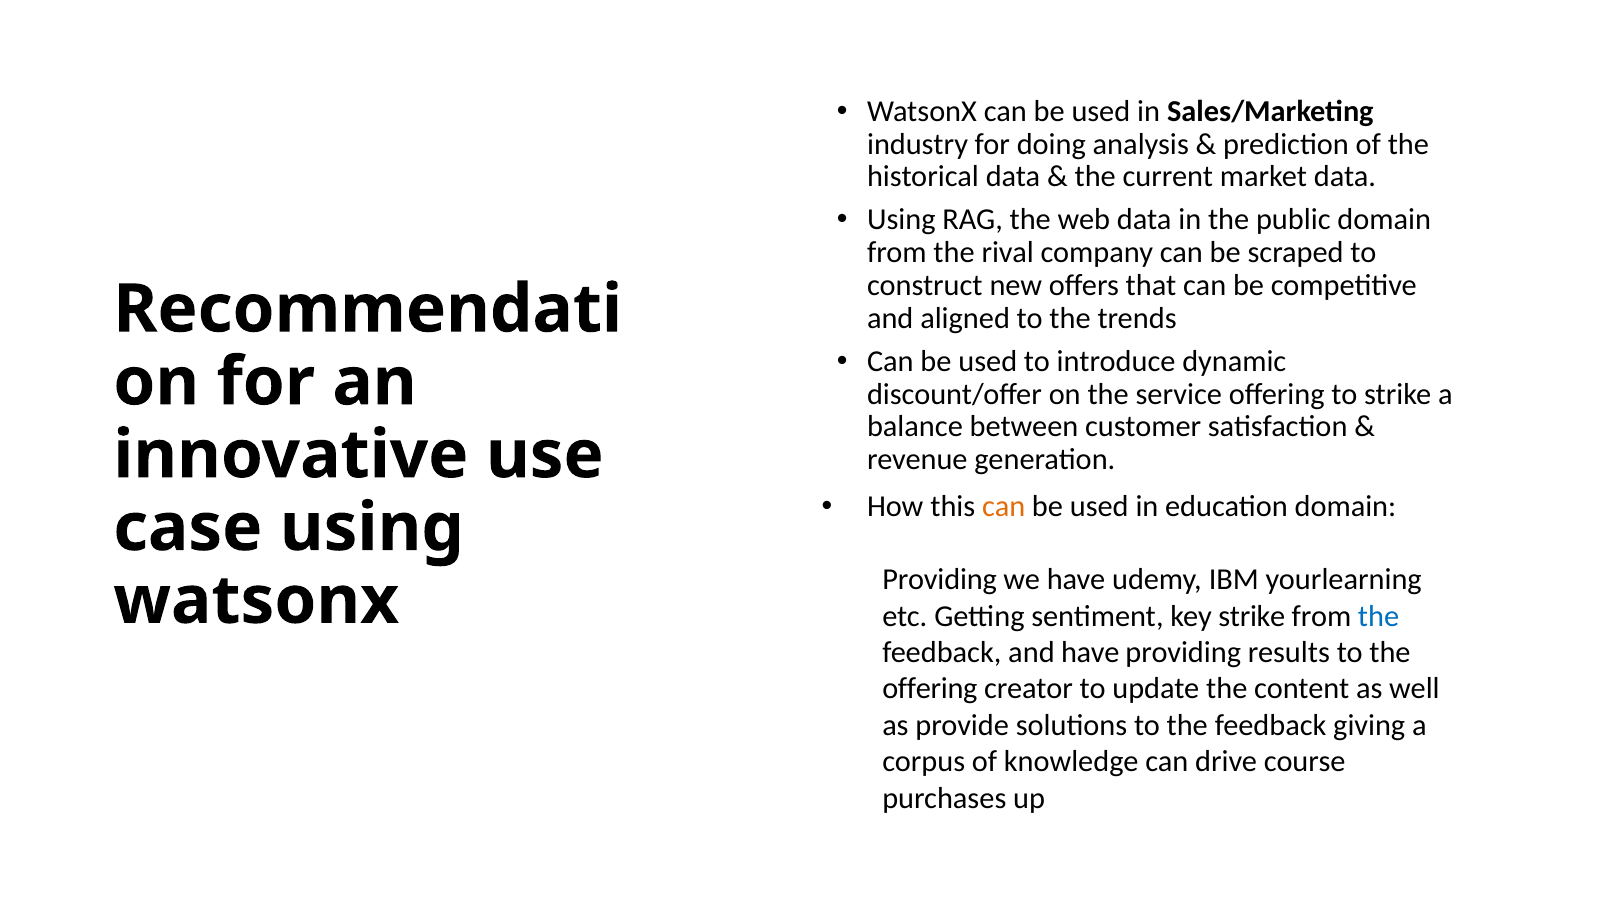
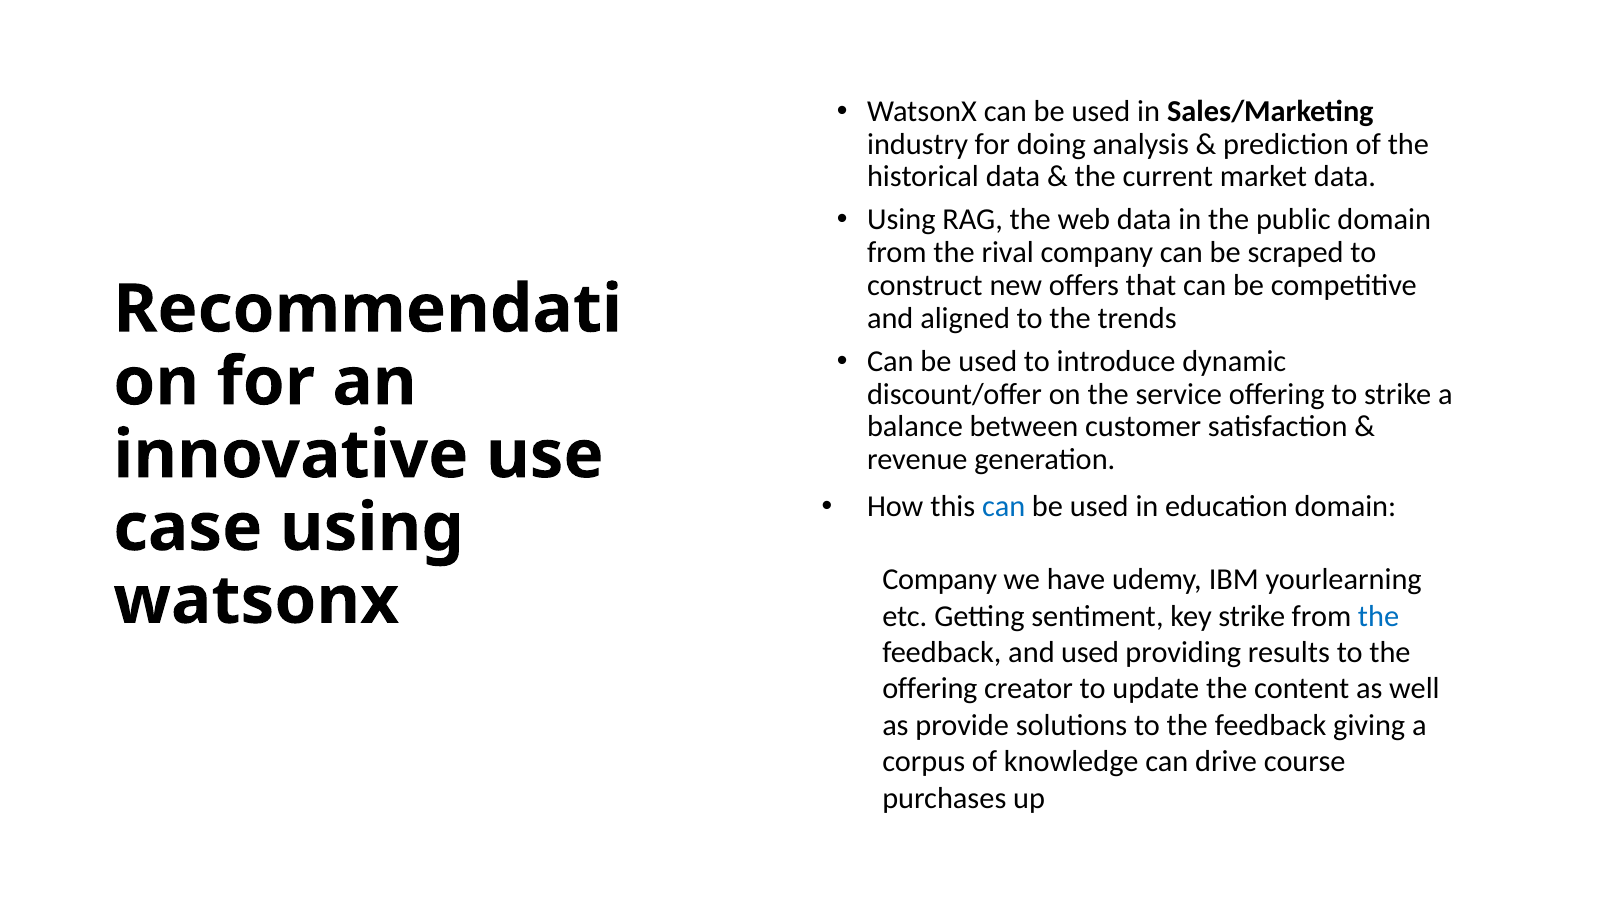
can colour: orange -> blue (1004, 507)
Providing: Providing -> Company (940, 579)
and have: have -> used (1090, 652)
